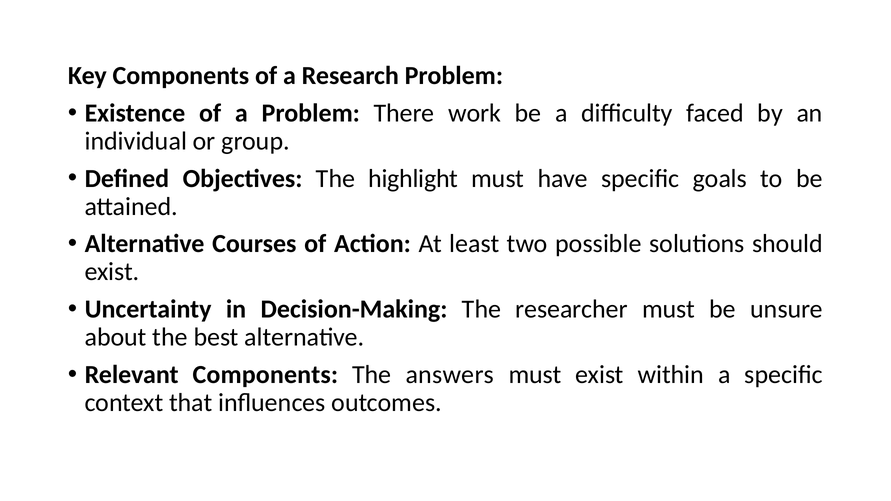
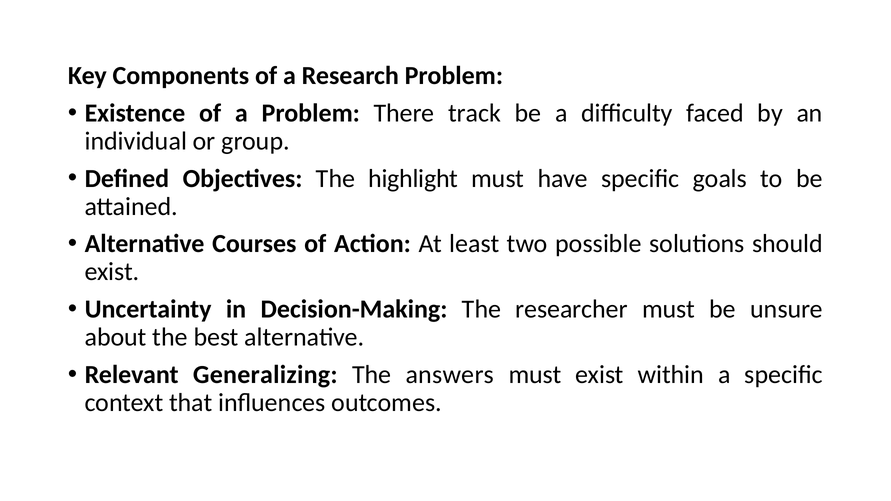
work: work -> track (475, 113)
Relevant Components: Components -> Generalizing (265, 375)
